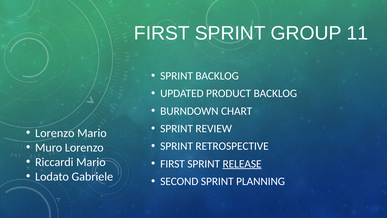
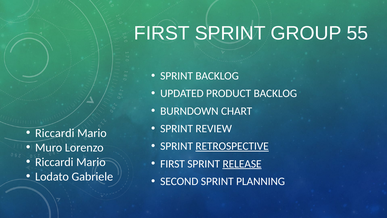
11: 11 -> 55 (357, 33)
Lorenzo: Lorenzo -> Riccardi (55, 133)
RETROSPECTIVE underline: none -> present (232, 146)
